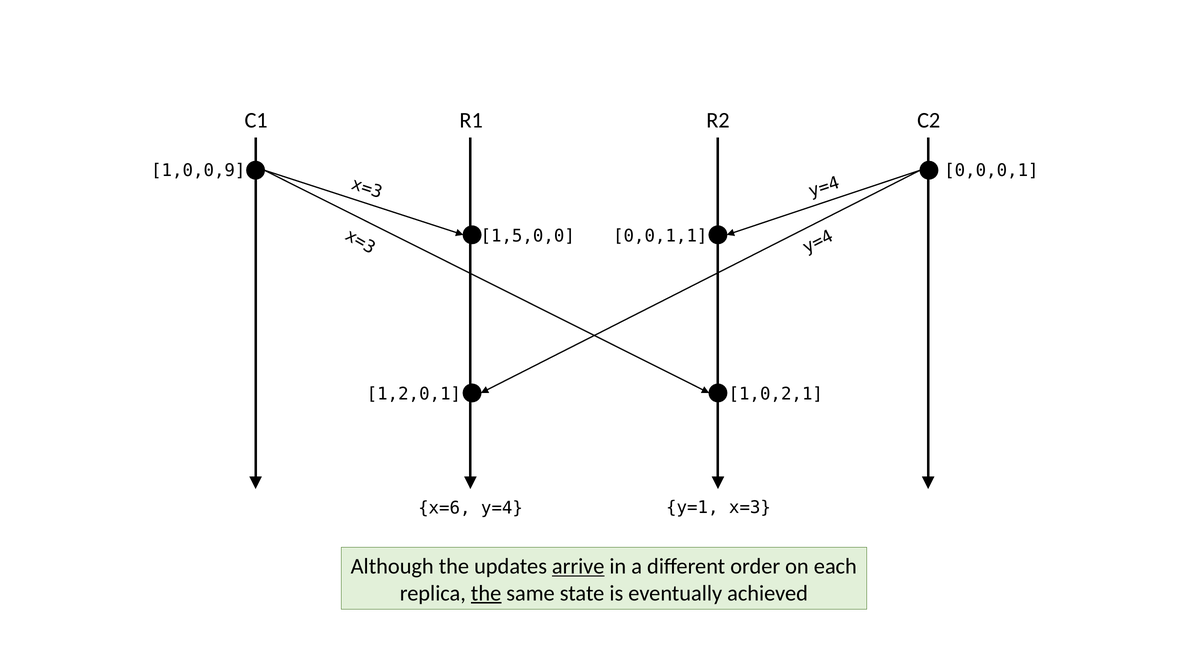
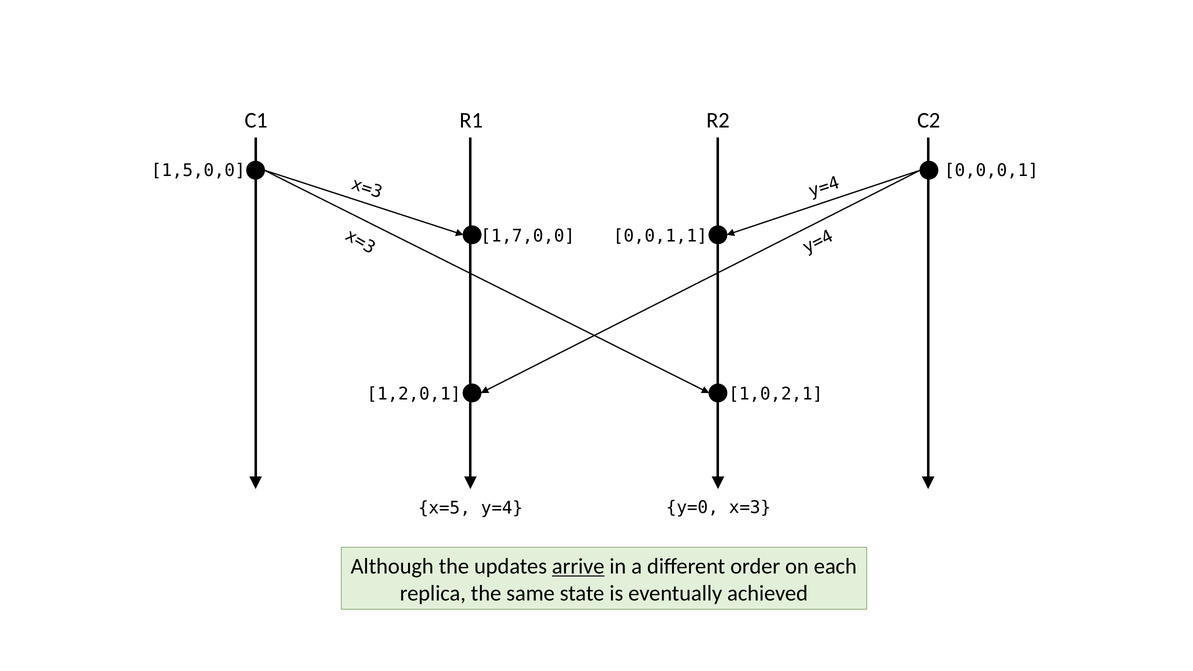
1,0,0,9: 1,0,0,9 -> 1,5,0,0 (198, 171)
1,5,0,0: 1,5,0,0 -> 1,7,0,0 (528, 236)
x=6: x=6 -> x=5 (444, 508)
y=1: y=1 -> y=0 (692, 508)
the underline: present -> none (486, 593)
